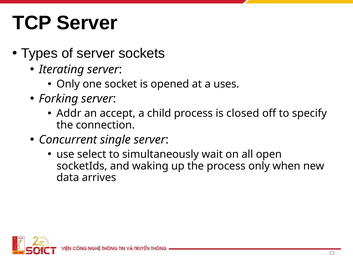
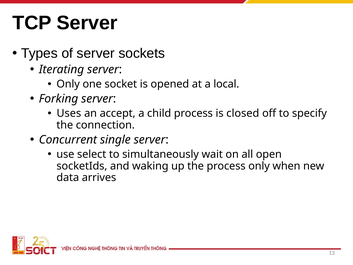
uses: uses -> local (226, 84)
Addr: Addr -> Uses (69, 113)
